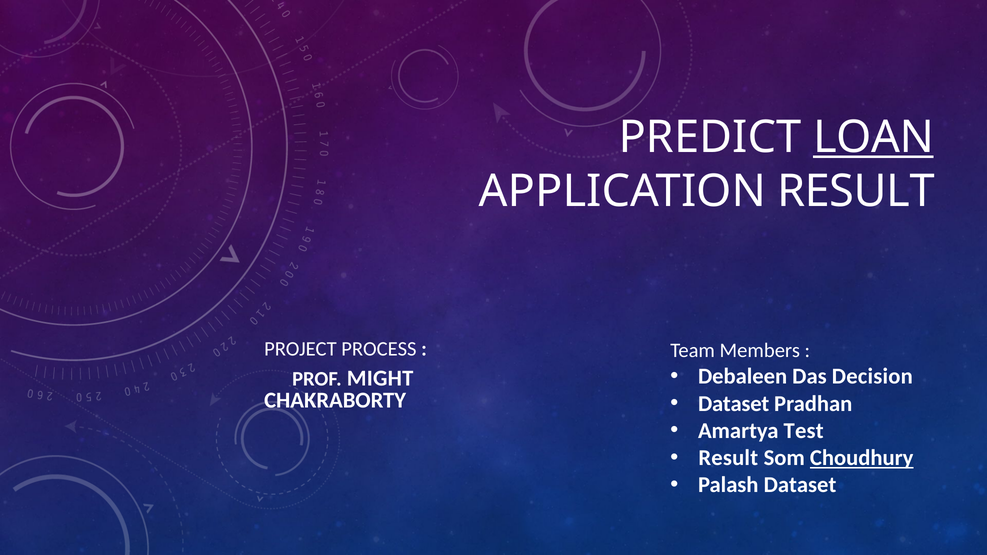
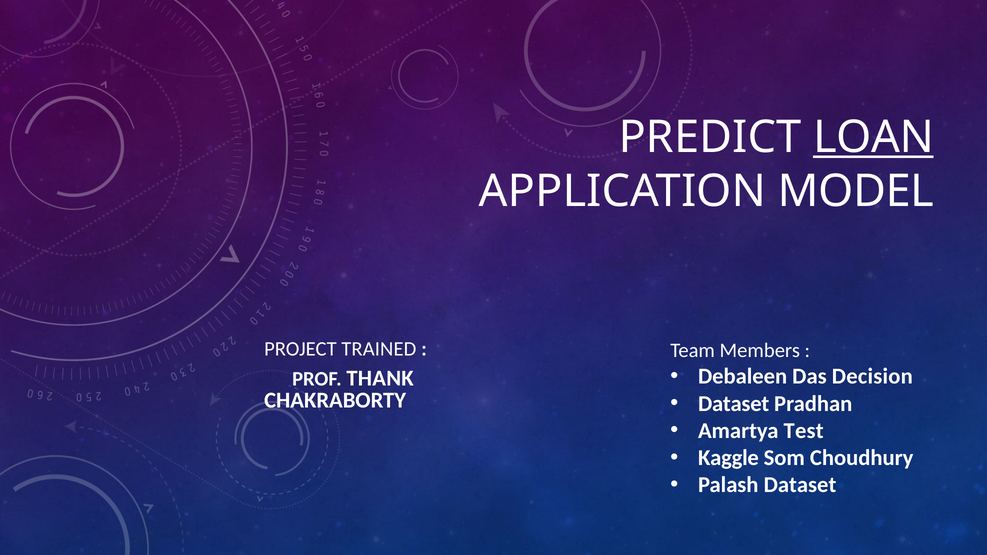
APPLICATION RESULT: RESULT -> MODEL (856, 192)
PROCESS: PROCESS -> TRAINED (379, 349)
MIGHT: MIGHT -> THANK (380, 379)
Result: Result -> Kaggle (728, 458)
Choudhury underline: present -> none (862, 458)
